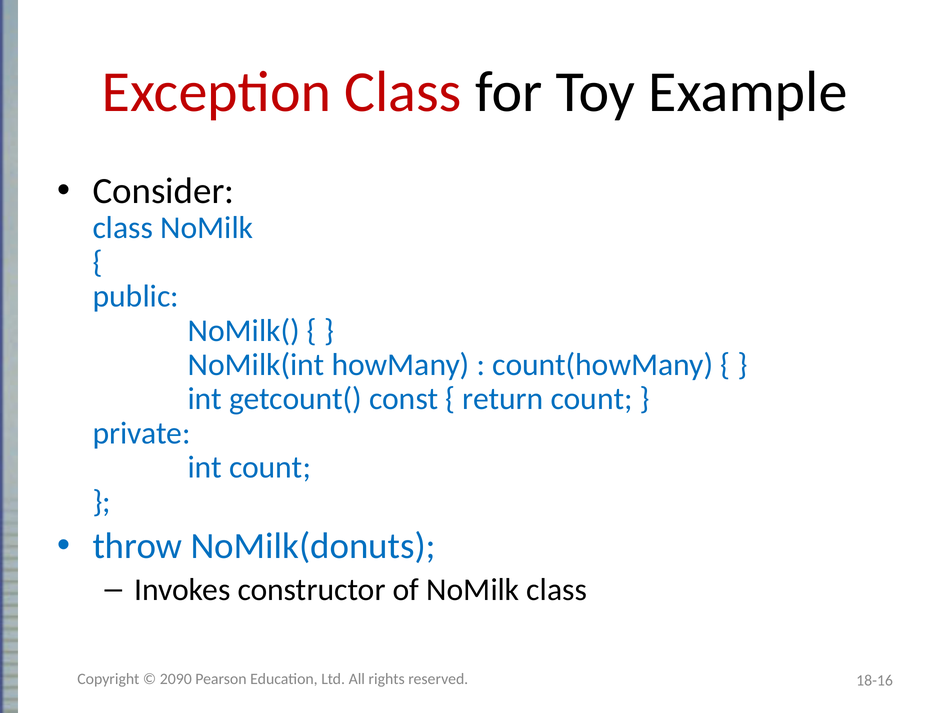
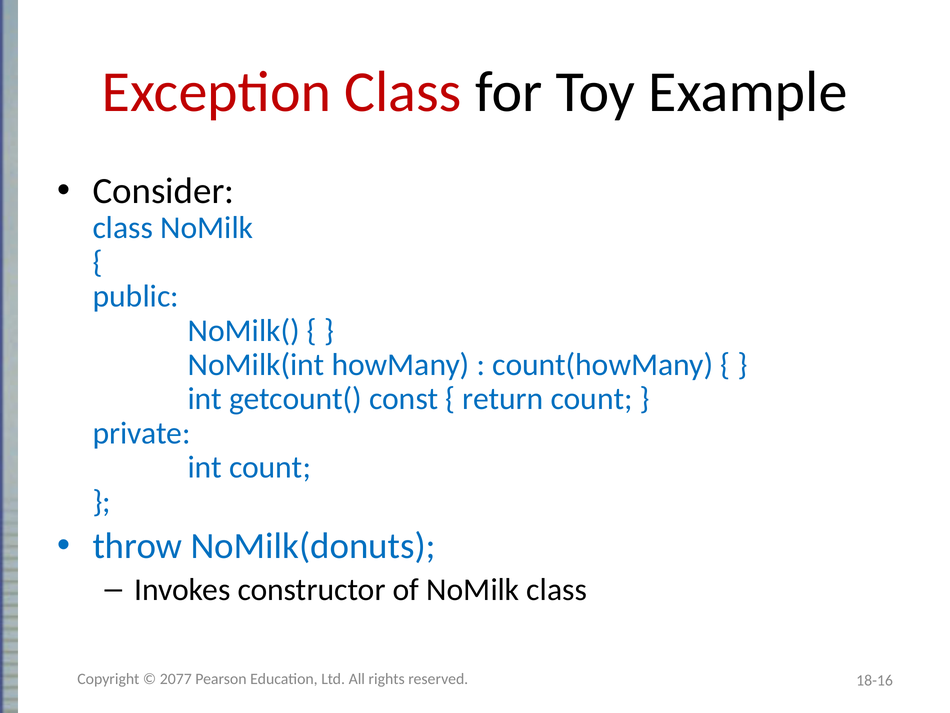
2090: 2090 -> 2077 (176, 679)
